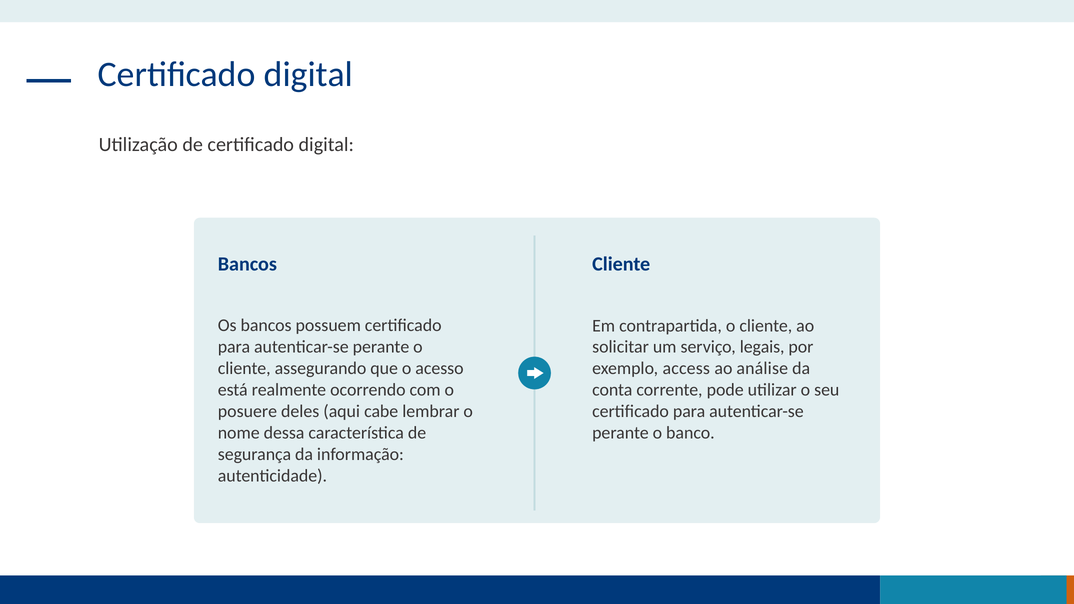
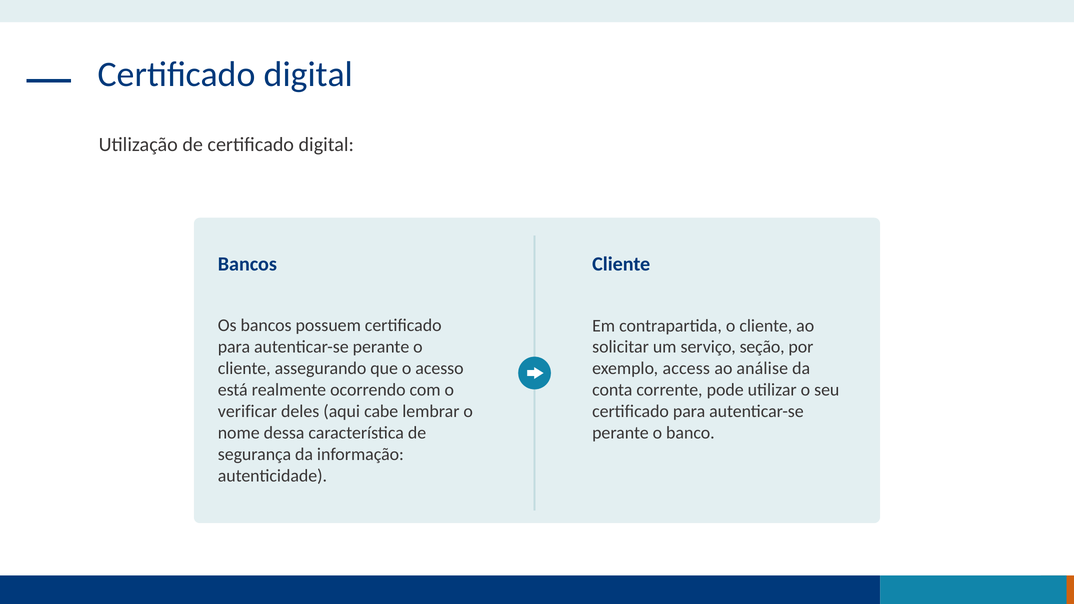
legais: legais -> seção (762, 347)
posuere: posuere -> verificar (247, 412)
